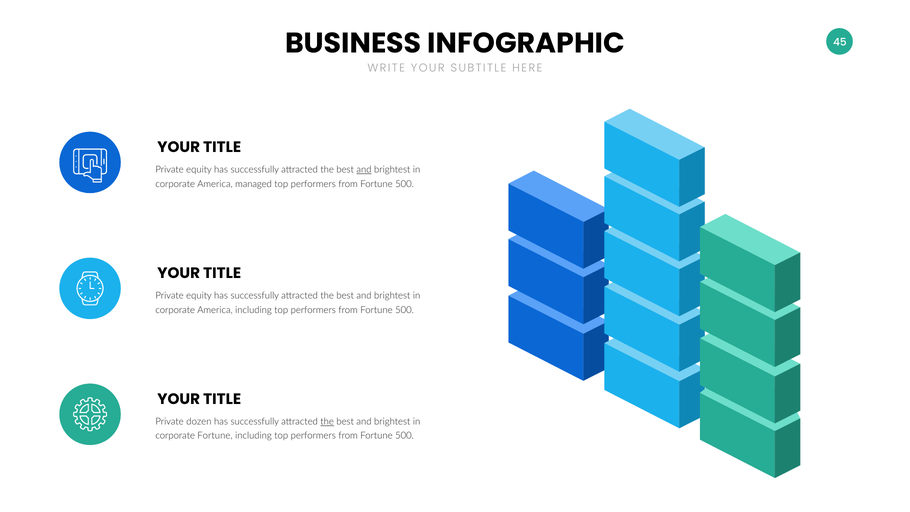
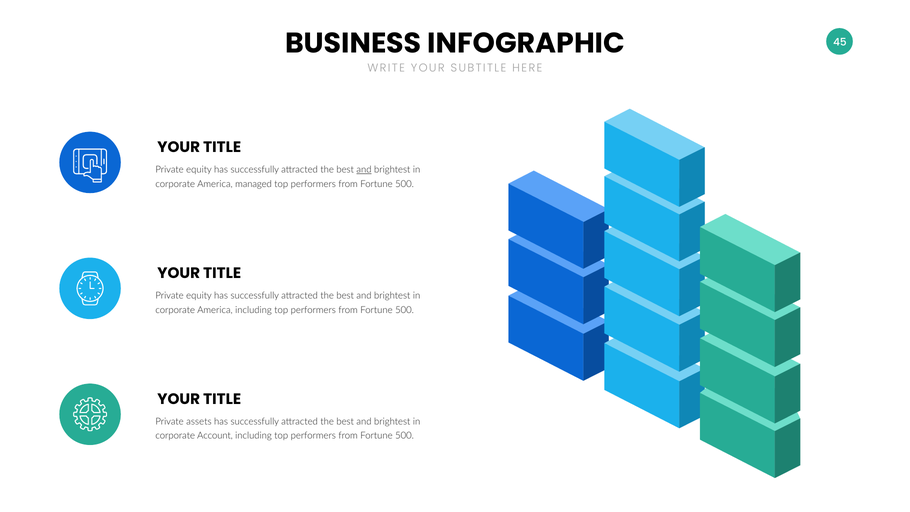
dozen: dozen -> assets (199, 422)
the underline: present -> none (327, 422)
corporate Fortune: Fortune -> Account (215, 436)
